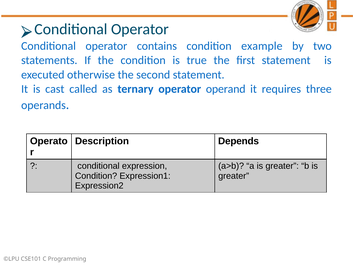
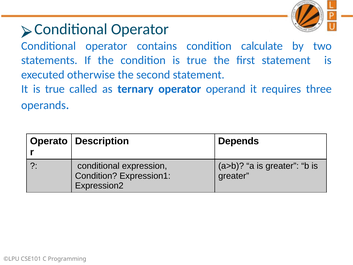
example: example -> calculate (262, 46)
It is cast: cast -> true (55, 89)
